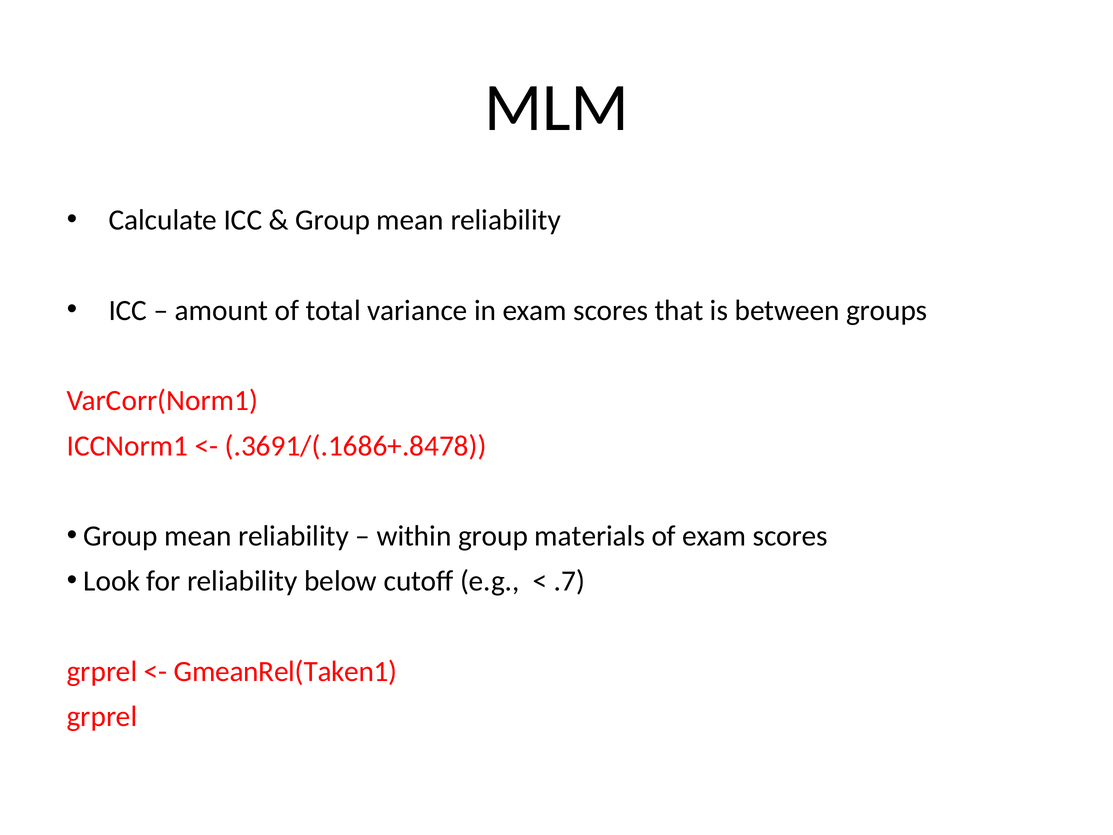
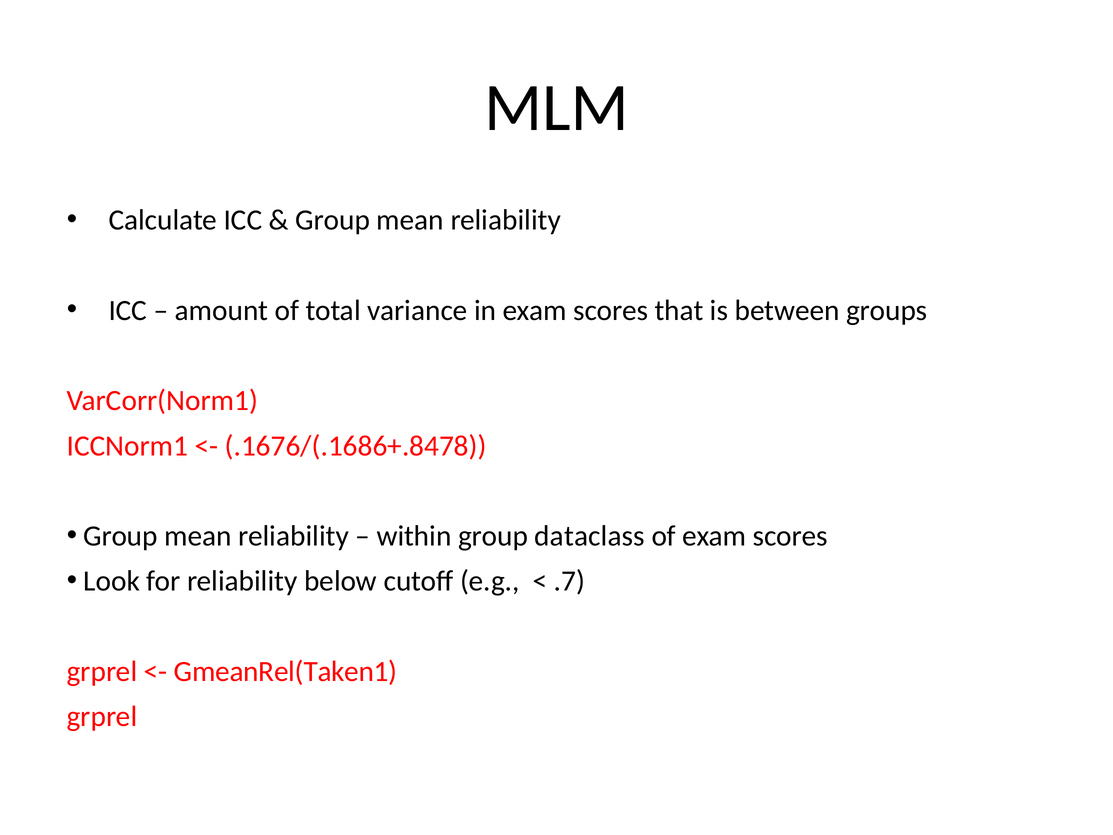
.3691/(.1686+.8478: .3691/(.1686+.8478 -> .1676/(.1686+.8478 (356, 446)
materials: materials -> dataclass (590, 536)
